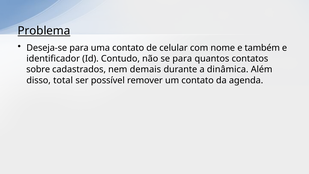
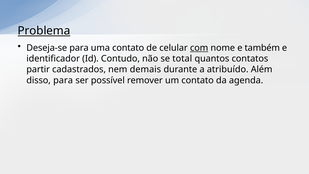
com underline: none -> present (199, 48)
se para: para -> total (182, 59)
sobre: sobre -> partir (38, 69)
dinâmica: dinâmica -> atribuído (228, 69)
disso total: total -> para (63, 80)
